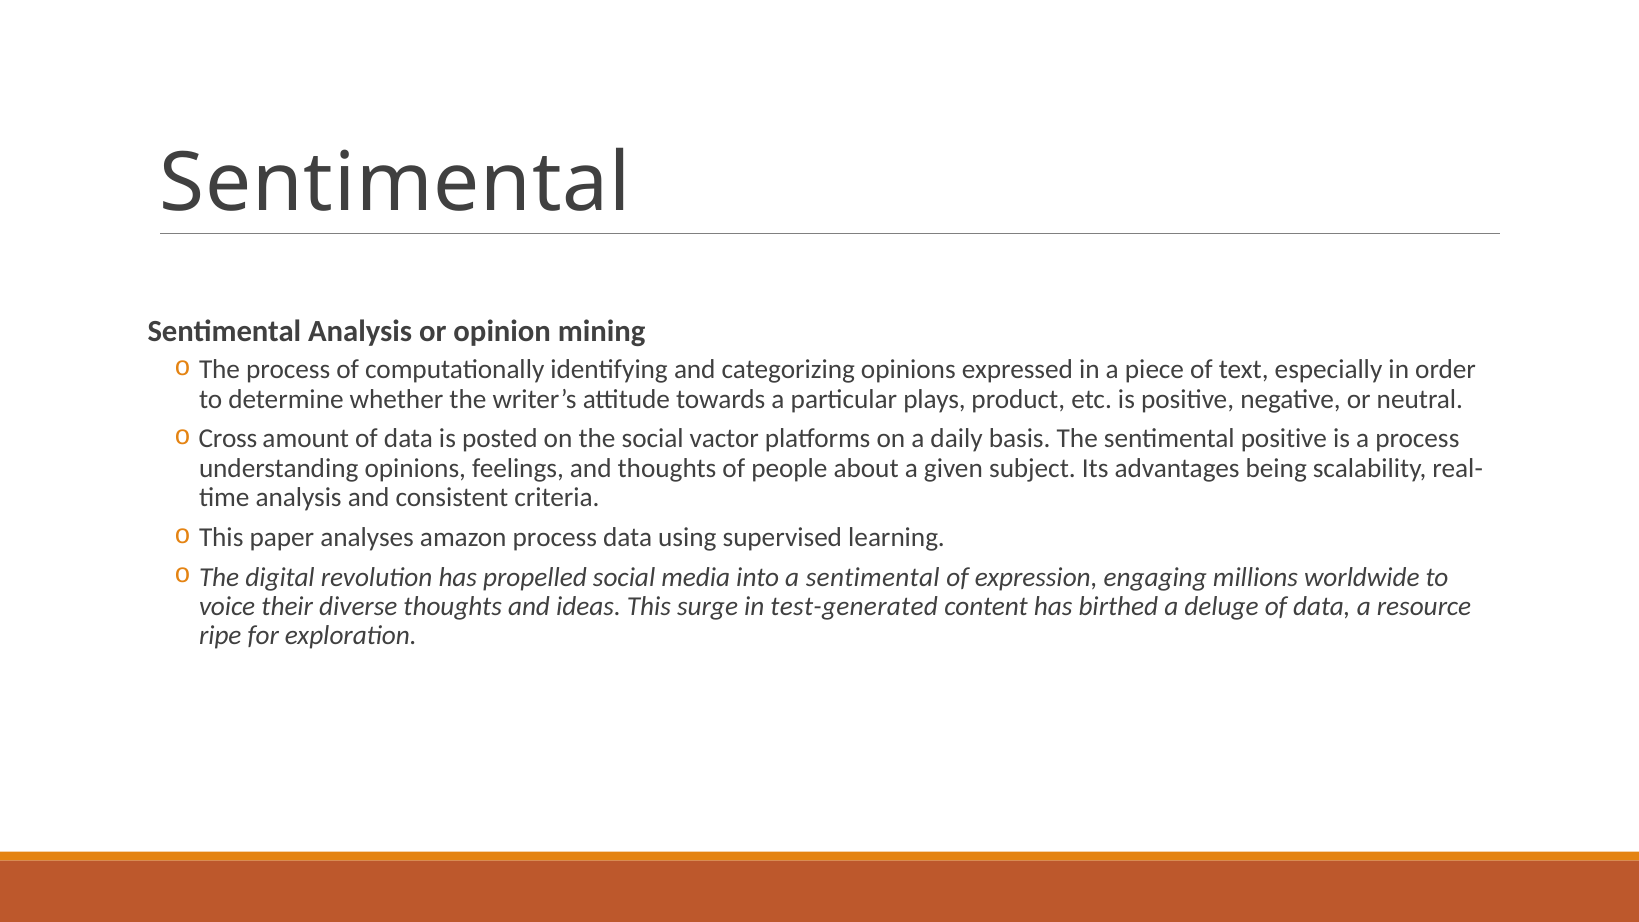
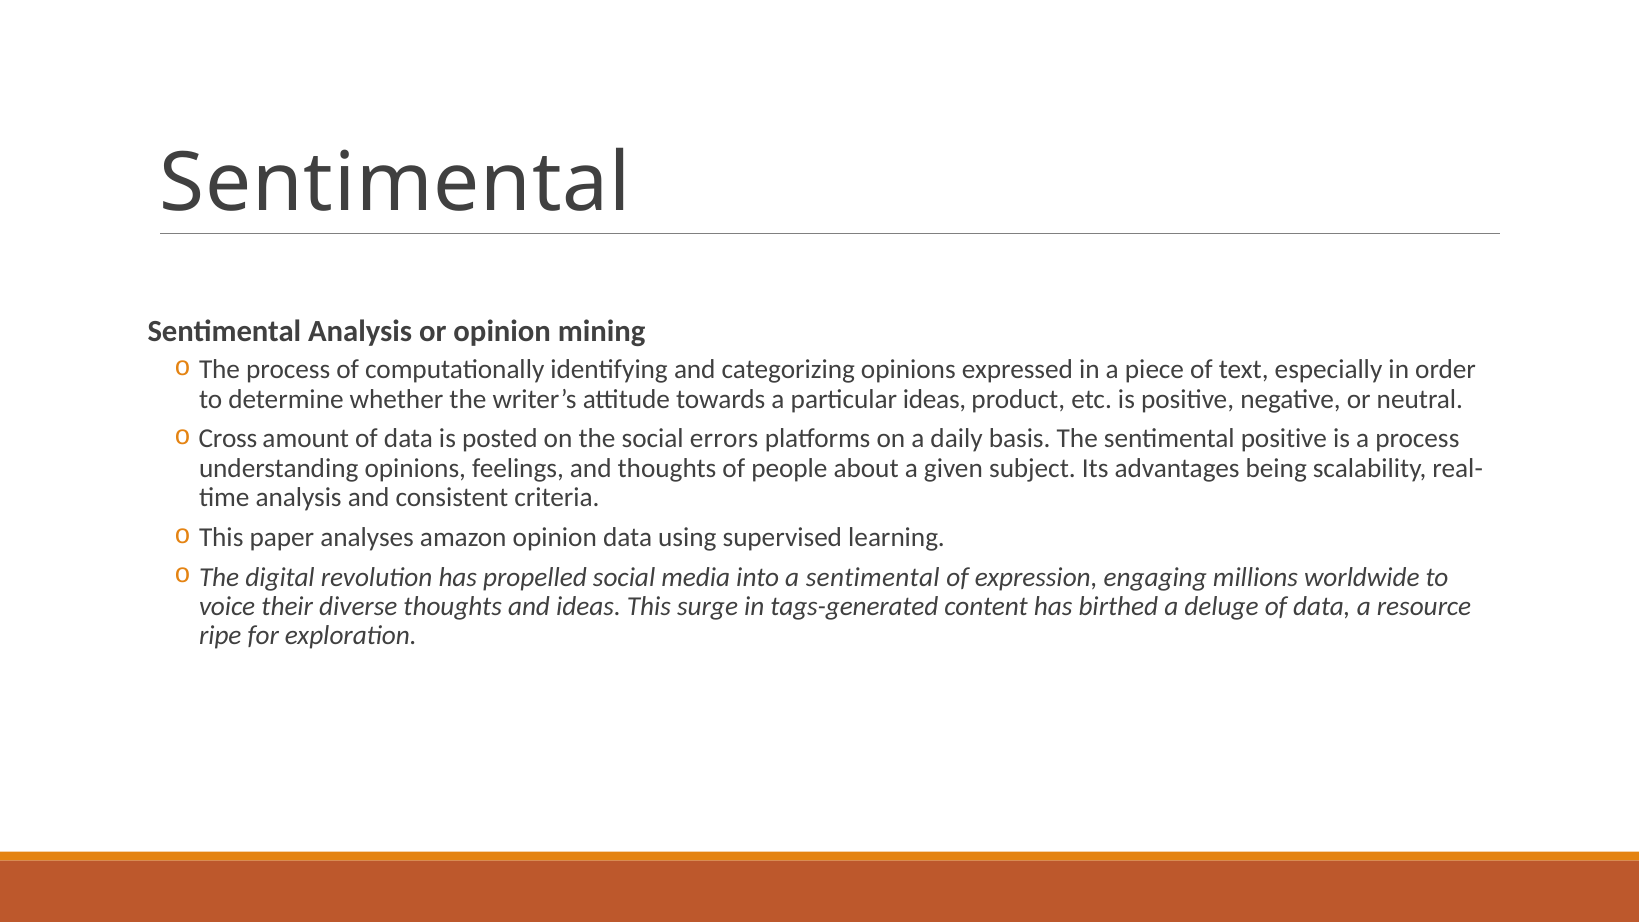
particular plays: plays -> ideas (935, 399)
vactor: vactor -> errors (724, 439)
amazon process: process -> opinion (555, 537)
test-generated: test-generated -> tags-generated (854, 606)
